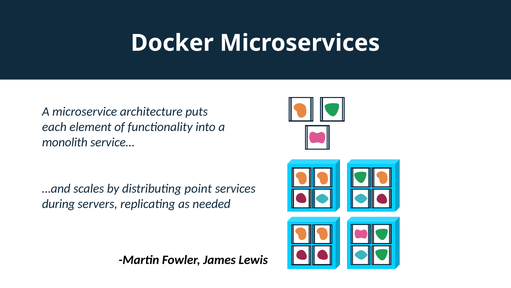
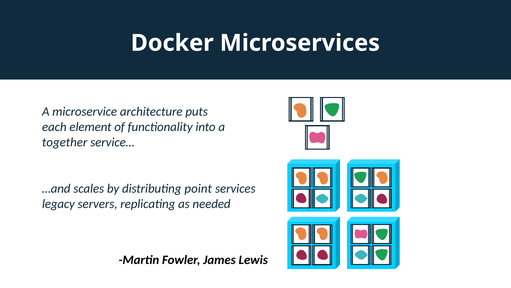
monolith: monolith -> together (65, 142)
during: during -> legacy (58, 203)
